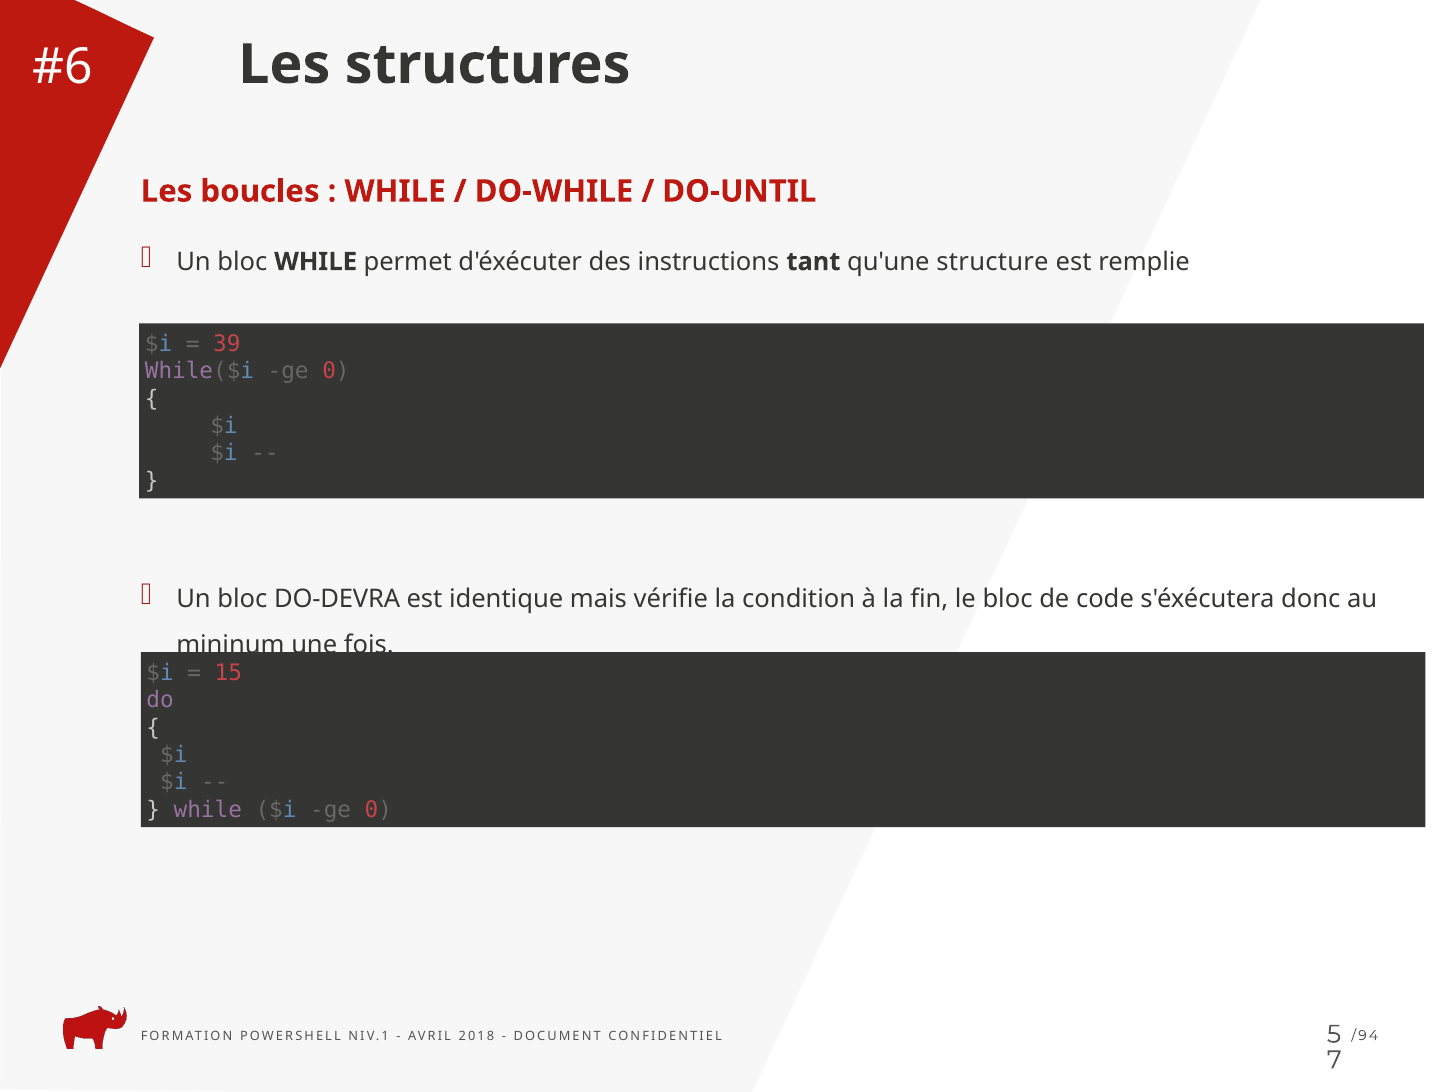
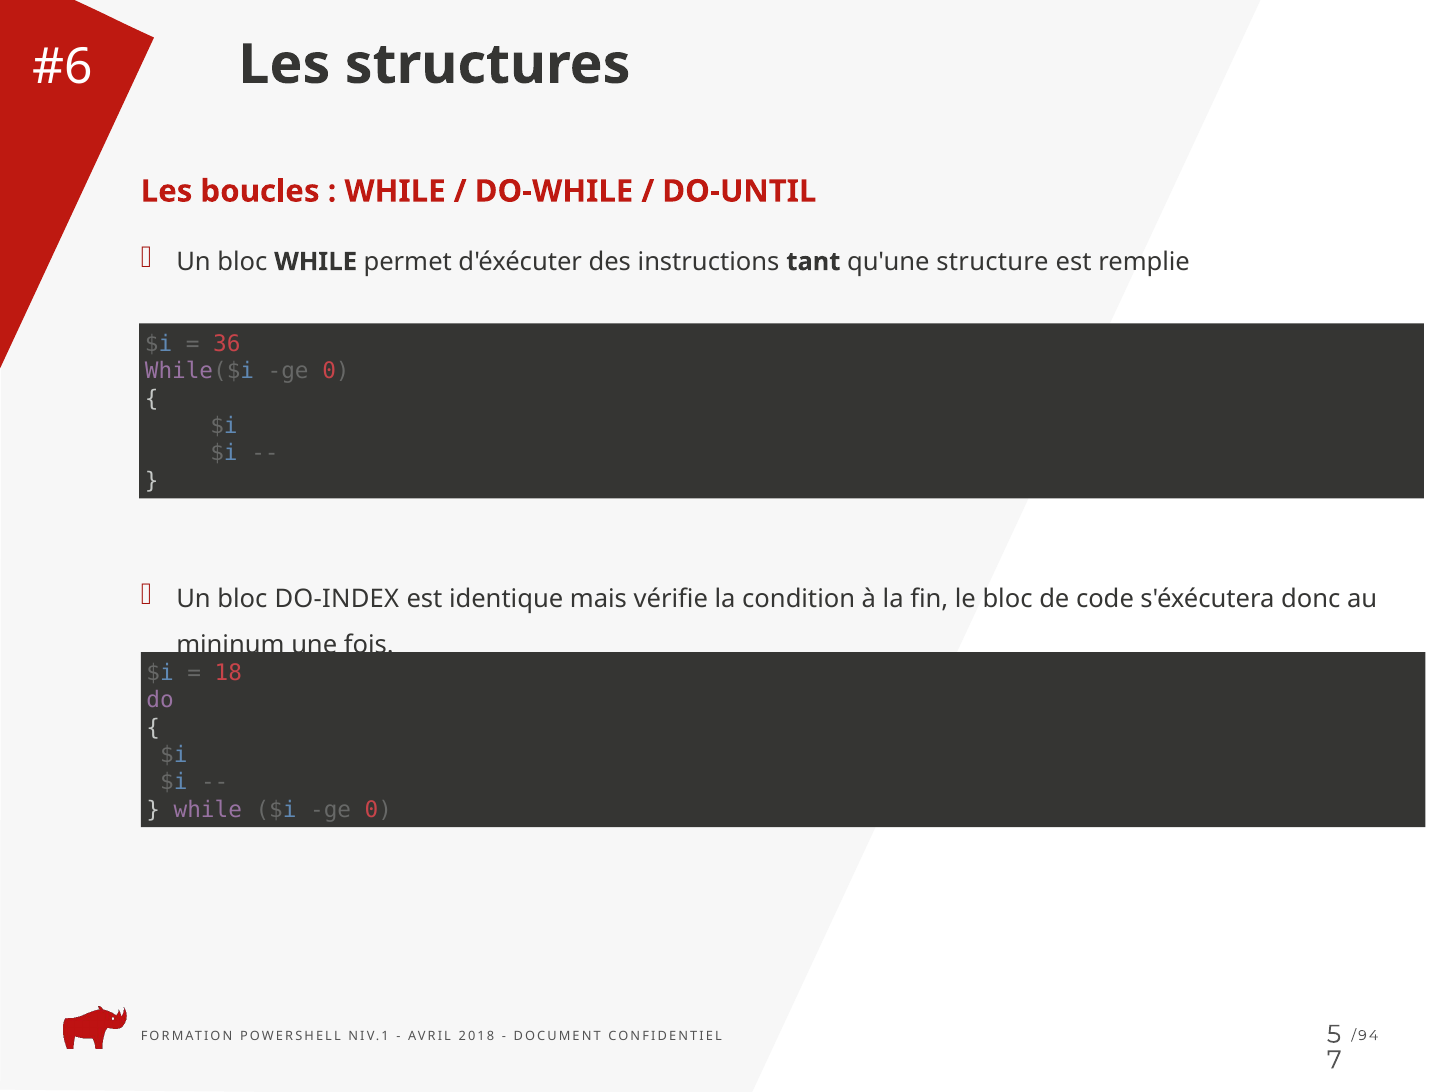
39: 39 -> 36 (227, 344)
DO-DEVRA: DO-DEVRA -> DO-INDEX (337, 598)
15: 15 -> 18 (228, 673)
